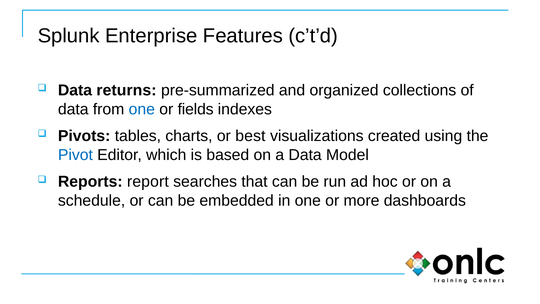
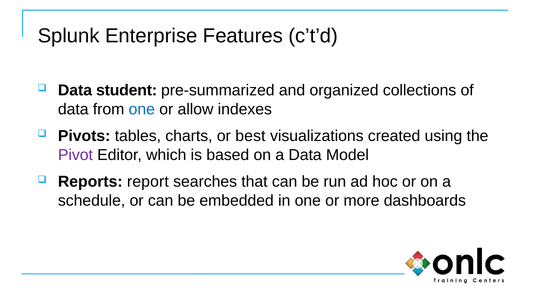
returns: returns -> student (127, 90)
fields: fields -> allow (196, 109)
Pivot colour: blue -> purple (75, 155)
